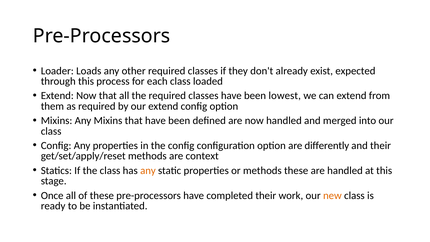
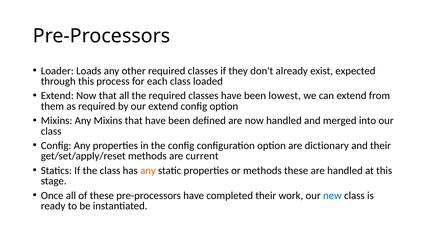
differently: differently -> dictionary (327, 146)
context: context -> current (202, 156)
new colour: orange -> blue (332, 195)
